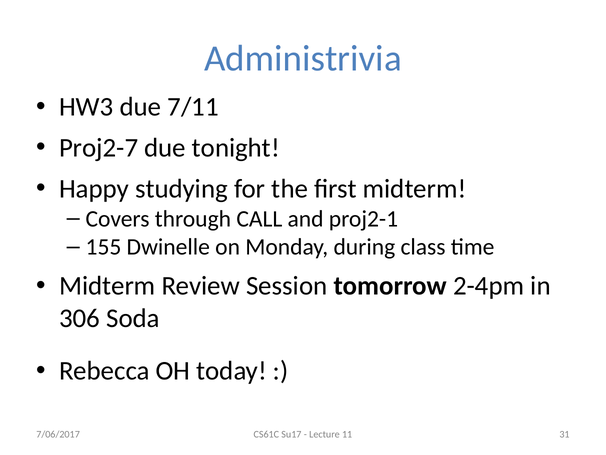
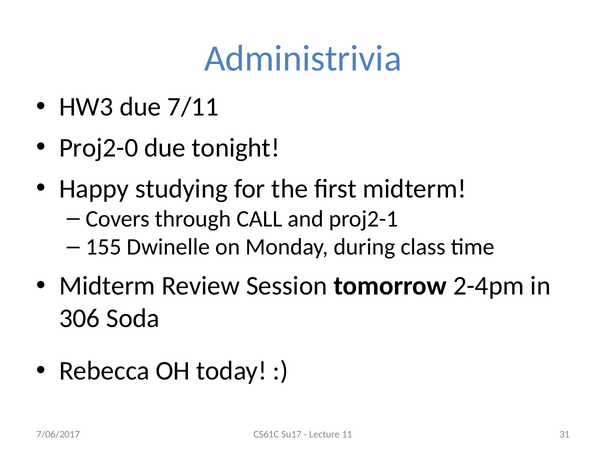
Proj2-7: Proj2-7 -> Proj2-0 (99, 148)
